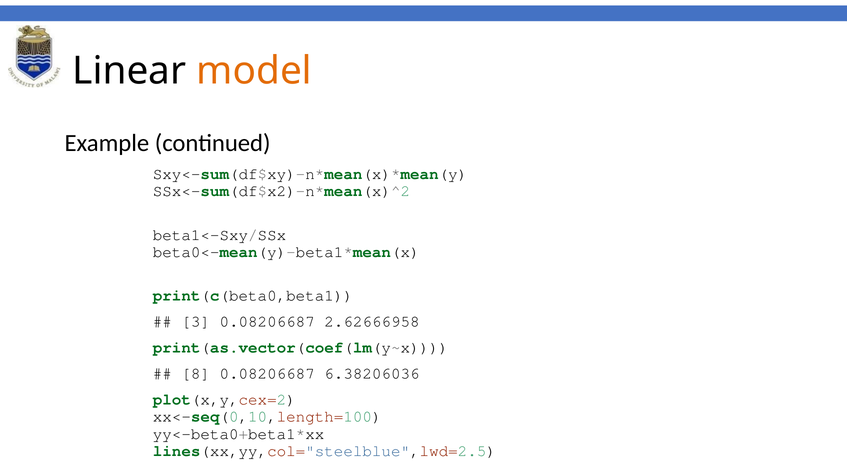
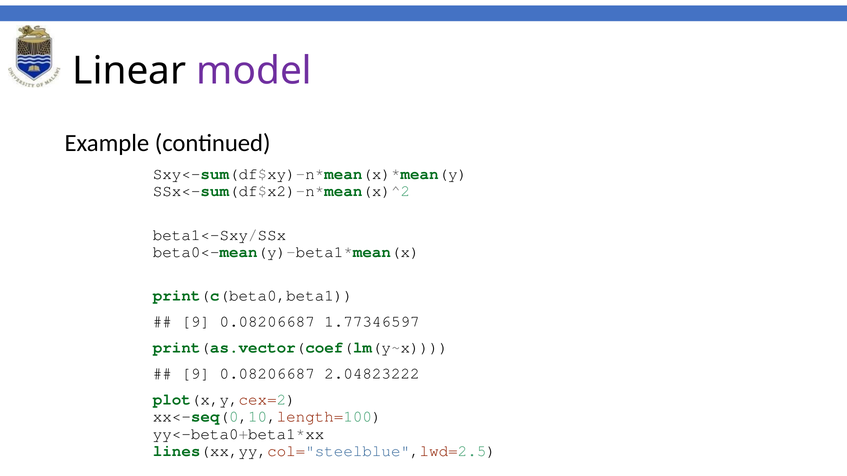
model colour: orange -> purple (254, 71)
3: 3 -> 9 (196, 322)
2.62666958: 2.62666958 -> 1.77346597 (372, 322)
8: 8 -> 9 (196, 374)
6.38206036: 6.38206036 -> 2.04823222 (372, 374)
